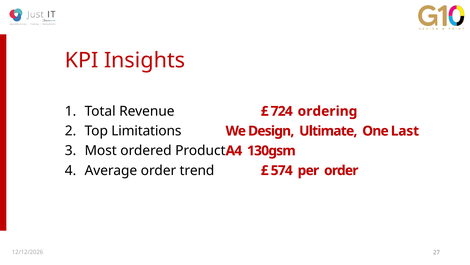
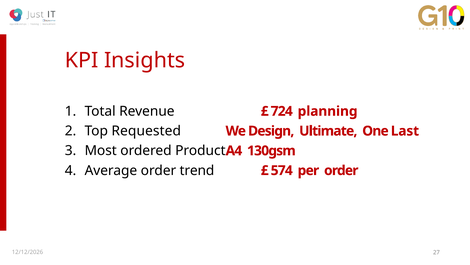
ordering: ordering -> planning (328, 111)
Limitations: Limitations -> Requested (146, 131)
